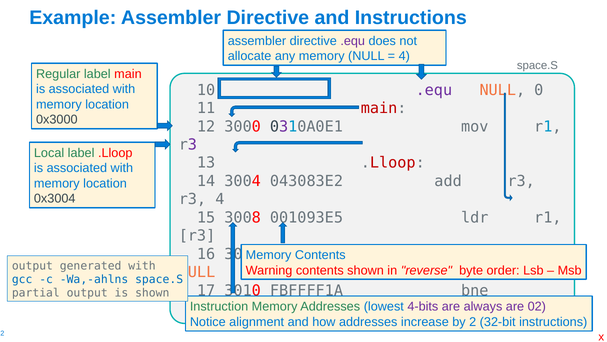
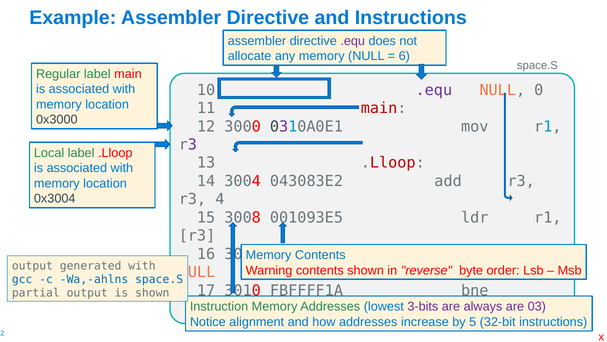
4: 4 -> 6 (404, 56)
4-bits: 4-bits -> 3-bits (423, 306)
02: 02 -> 03 (537, 306)
2: 2 -> 5 (473, 321)
